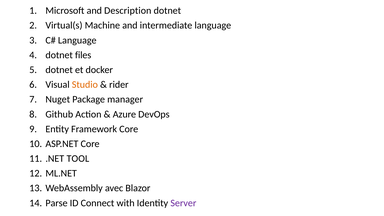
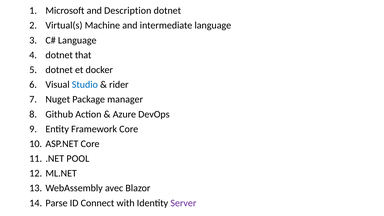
files: files -> that (83, 55)
Studio colour: orange -> blue (85, 85)
TOOL: TOOL -> POOL (78, 159)
